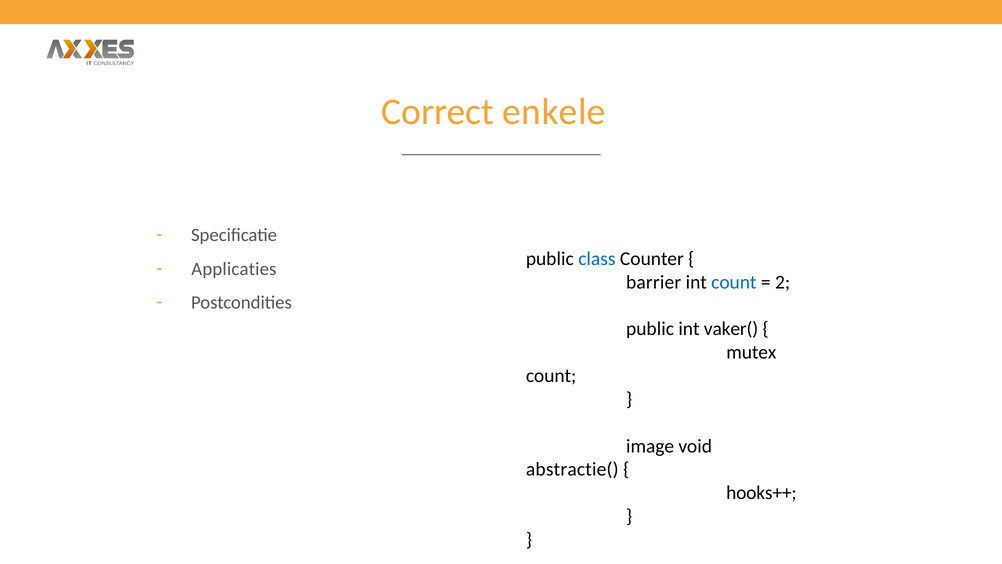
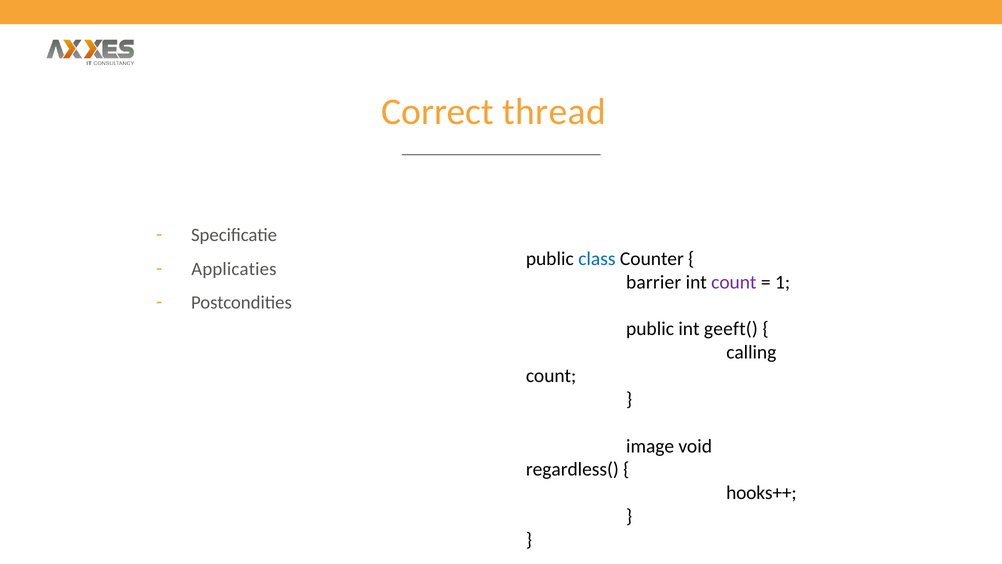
enkele: enkele -> thread (554, 112)
count colour: blue -> purple (734, 282)
2: 2 -> 1 (783, 282)
vaker(: vaker( -> geeft( (731, 329)
mutex: mutex -> calling (751, 352)
abstractie(: abstractie( -> regardless( (572, 469)
